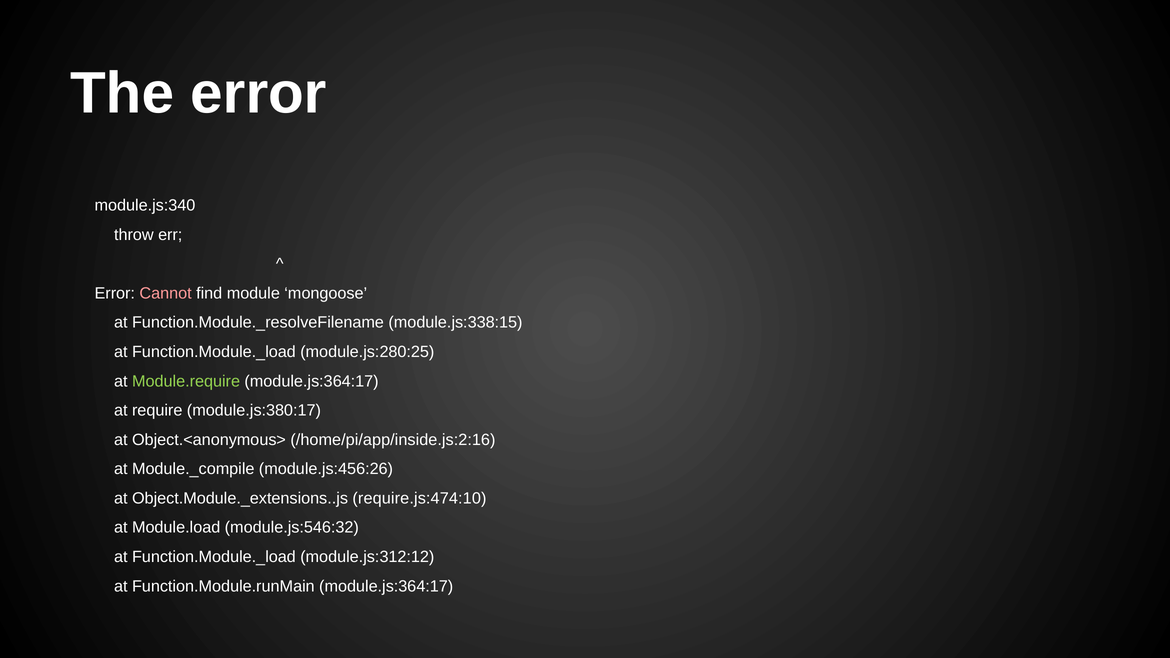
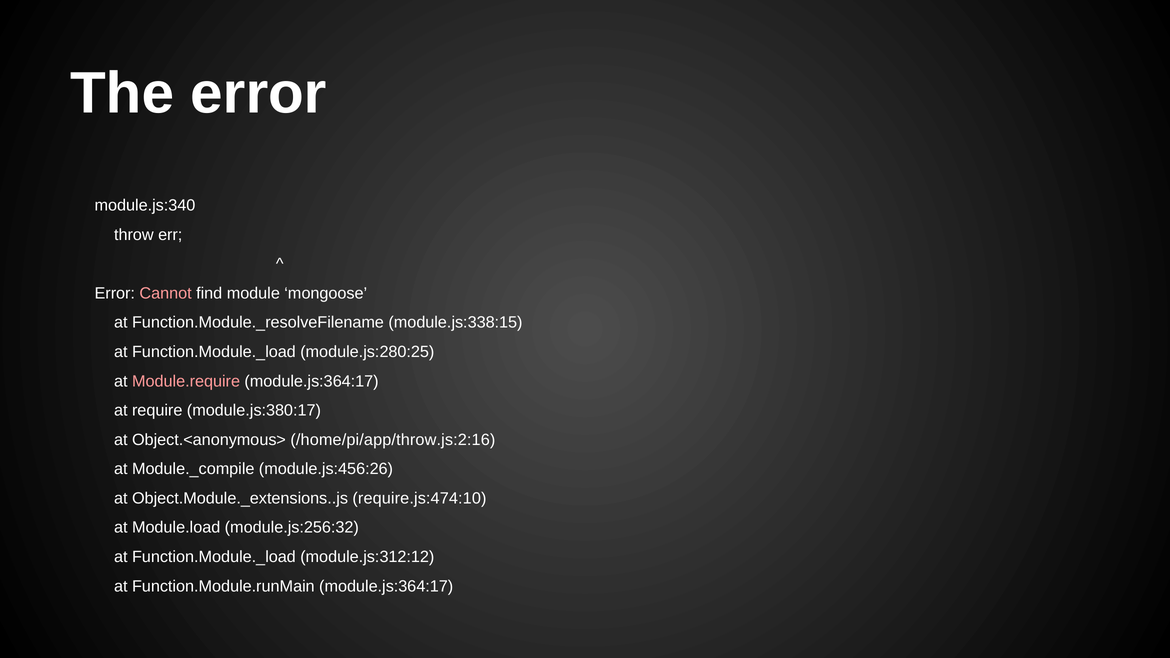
Module.require colour: light green -> pink (186, 381)
/home/pi/app/inside.js:2:16: /home/pi/app/inside.js:2:16 -> /home/pi/app/throw.js:2:16 (393, 440)
module.js:546:32: module.js:546:32 -> module.js:256:32 (292, 528)
